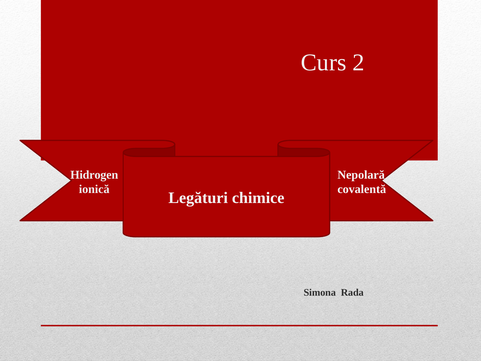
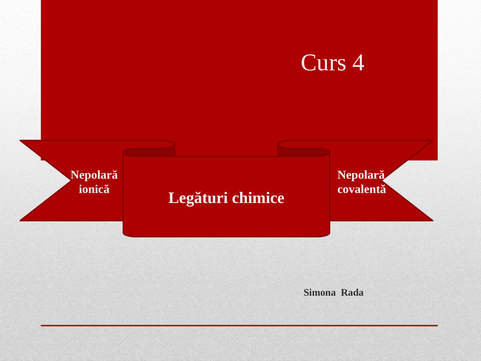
2: 2 -> 4 (358, 63)
Hidrogen: Hidrogen -> Nepolară (94, 175)
